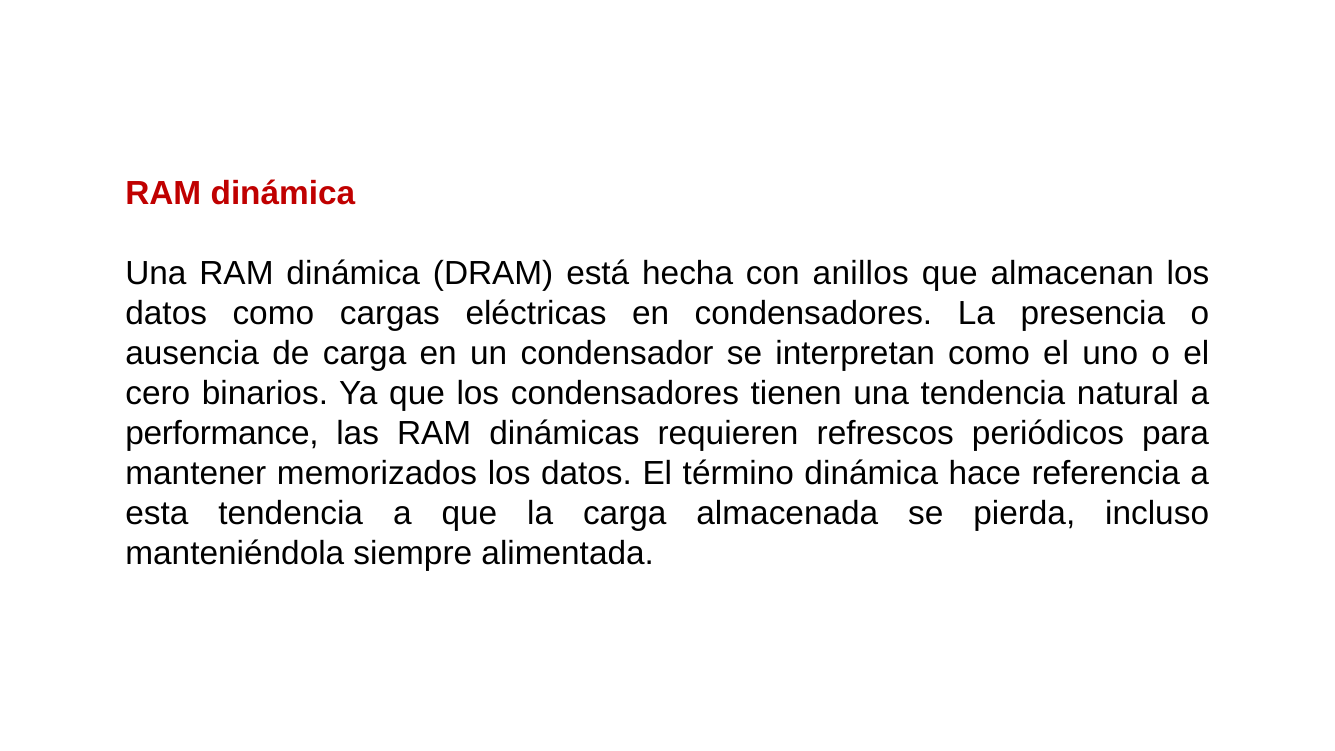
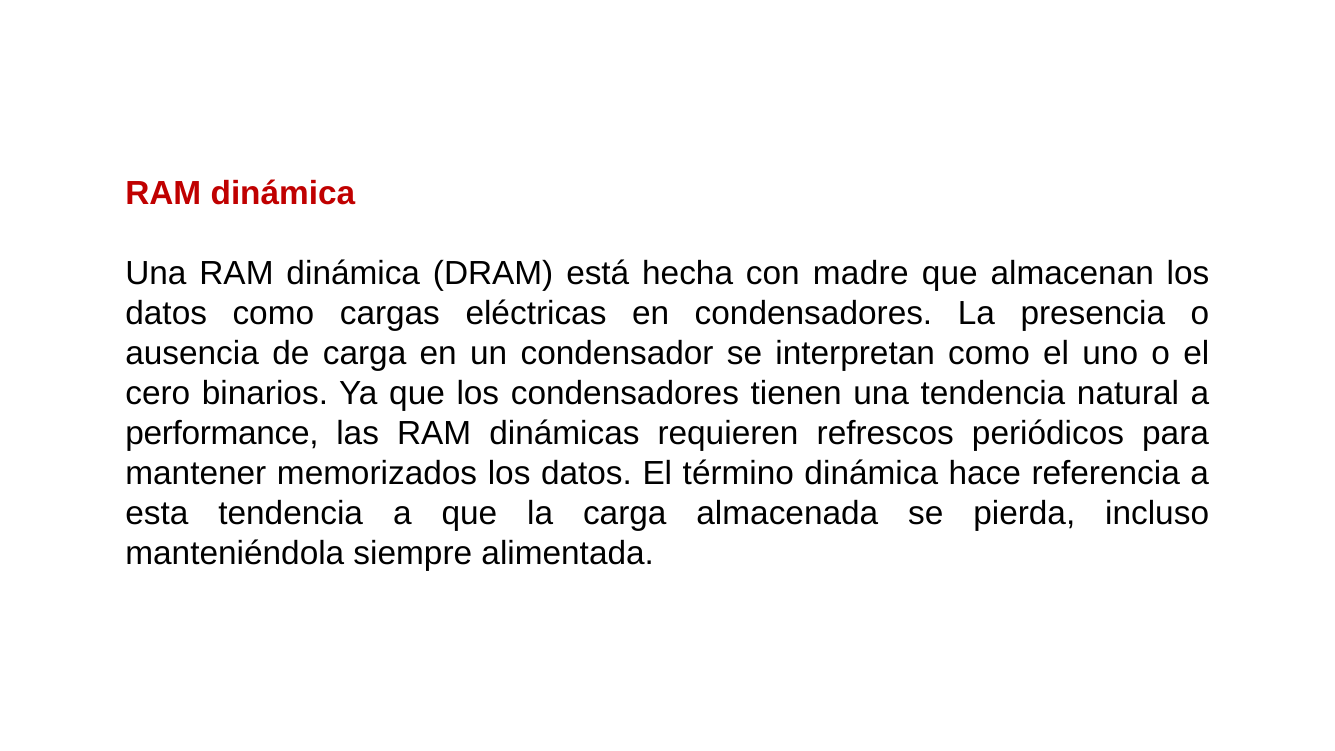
anillos: anillos -> madre (861, 273)
